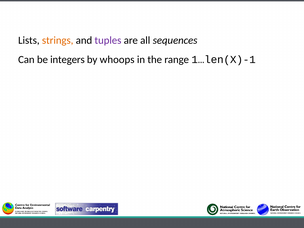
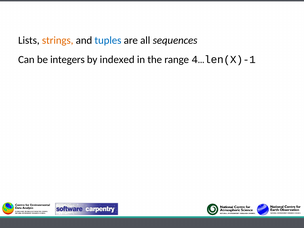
tuples colour: purple -> blue (108, 40)
whoops: whoops -> indexed (117, 60)
1…len(X)-1: 1…len(X)-1 -> 4…len(X)-1 (224, 60)
